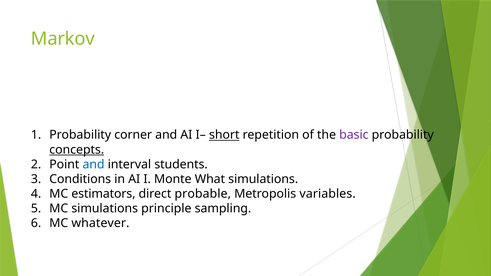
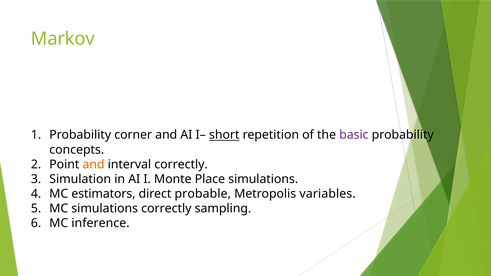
concepts underline: present -> none (77, 150)
and colour: blue -> orange (94, 164)
interval students: students -> correctly (181, 164)
Conditions: Conditions -> Simulation (80, 179)
What: What -> Place (210, 179)
simulations principle: principle -> correctly (166, 209)
whatever: whatever -> inference (100, 223)
